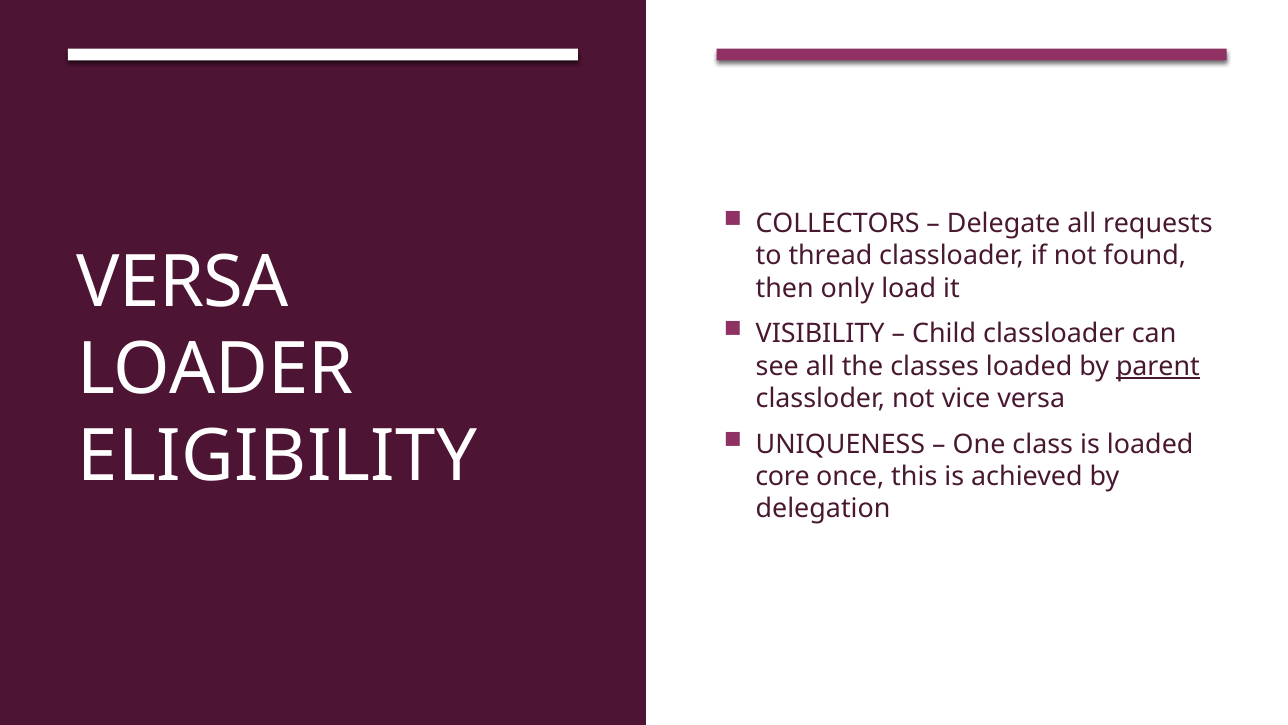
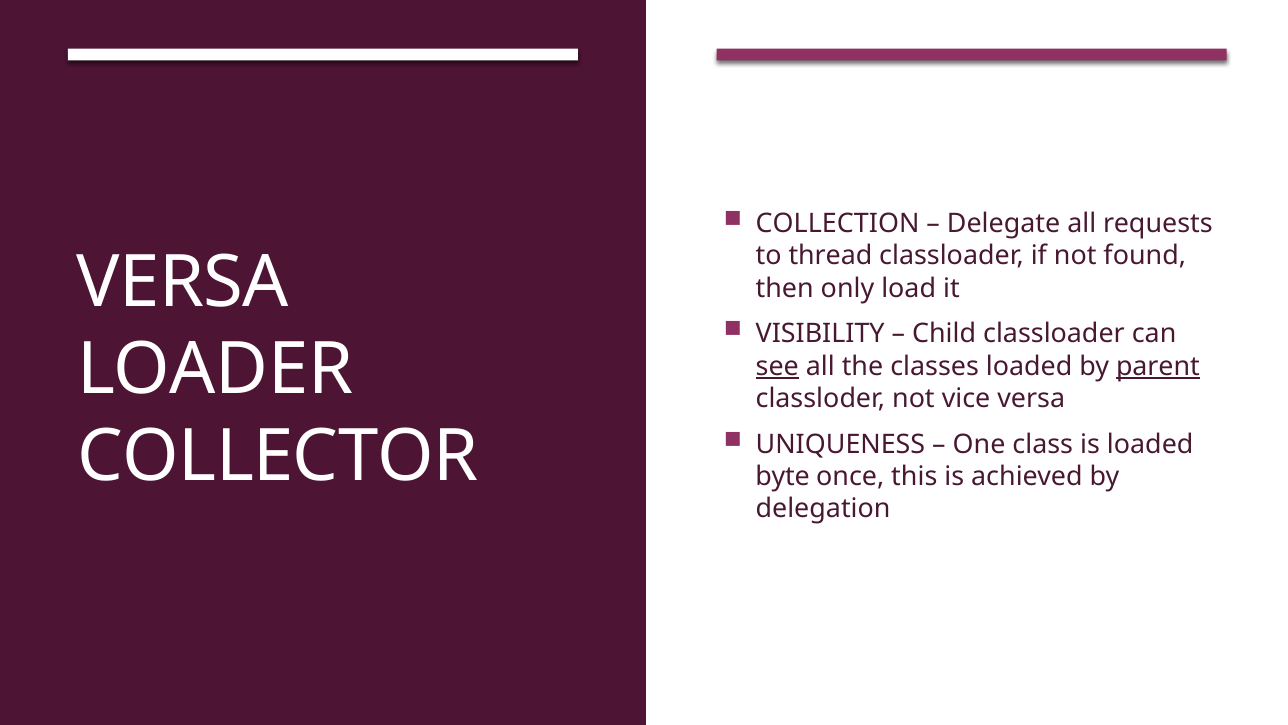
COLLECTORS: COLLECTORS -> COLLECTION (838, 224)
see underline: none -> present (777, 366)
ELIGIBILITY: ELIGIBILITY -> COLLECTOR (278, 456)
core: core -> byte (783, 476)
